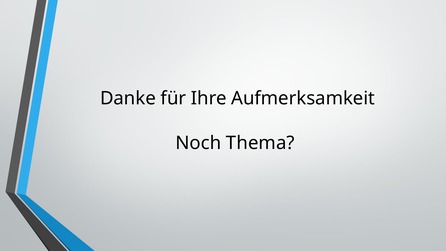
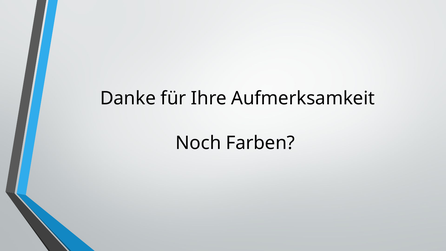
Thema: Thema -> Farben (260, 143)
